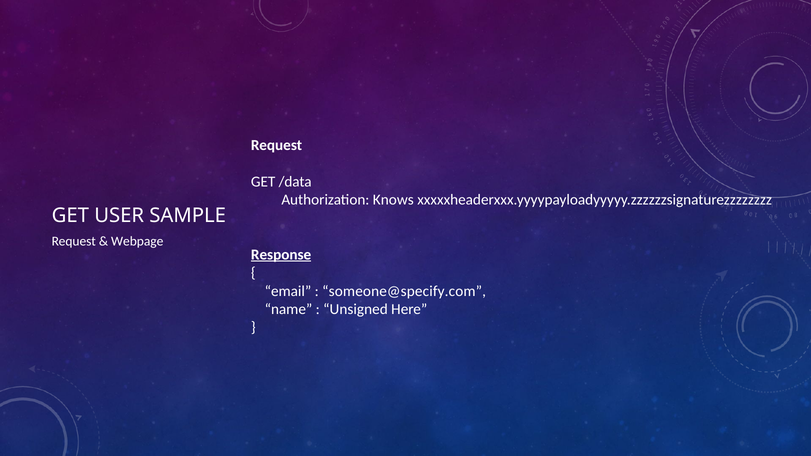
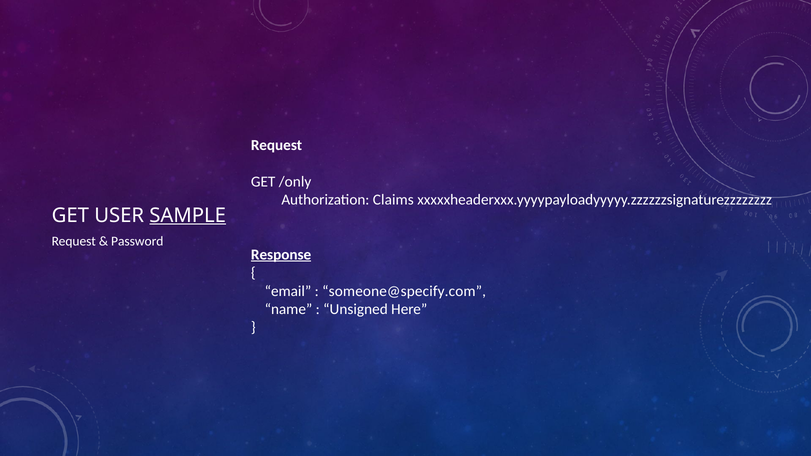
/data: /data -> /only (295, 182)
Knows: Knows -> Claims (393, 200)
SAMPLE underline: none -> present (188, 215)
Webpage: Webpage -> Password (137, 241)
